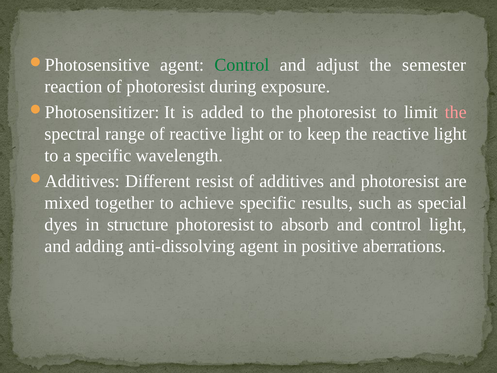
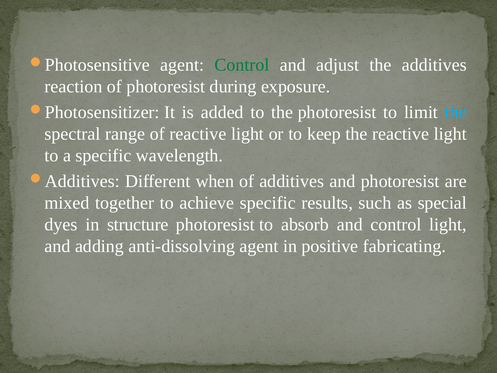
the semester: semester -> additives (434, 65)
the colour: pink -> light blue (456, 112)
resist: resist -> when (215, 181)
aberrations: aberrations -> fabricating (404, 246)
